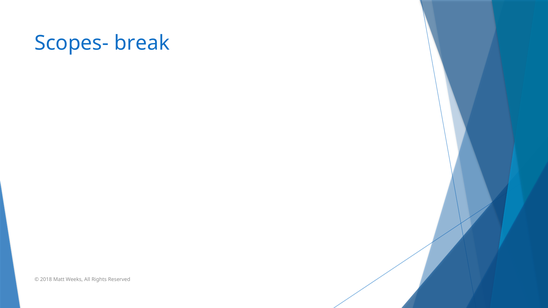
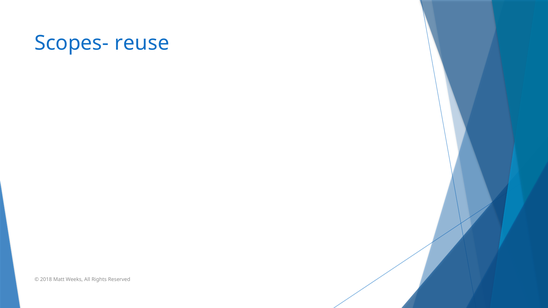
break: break -> reuse (142, 43)
